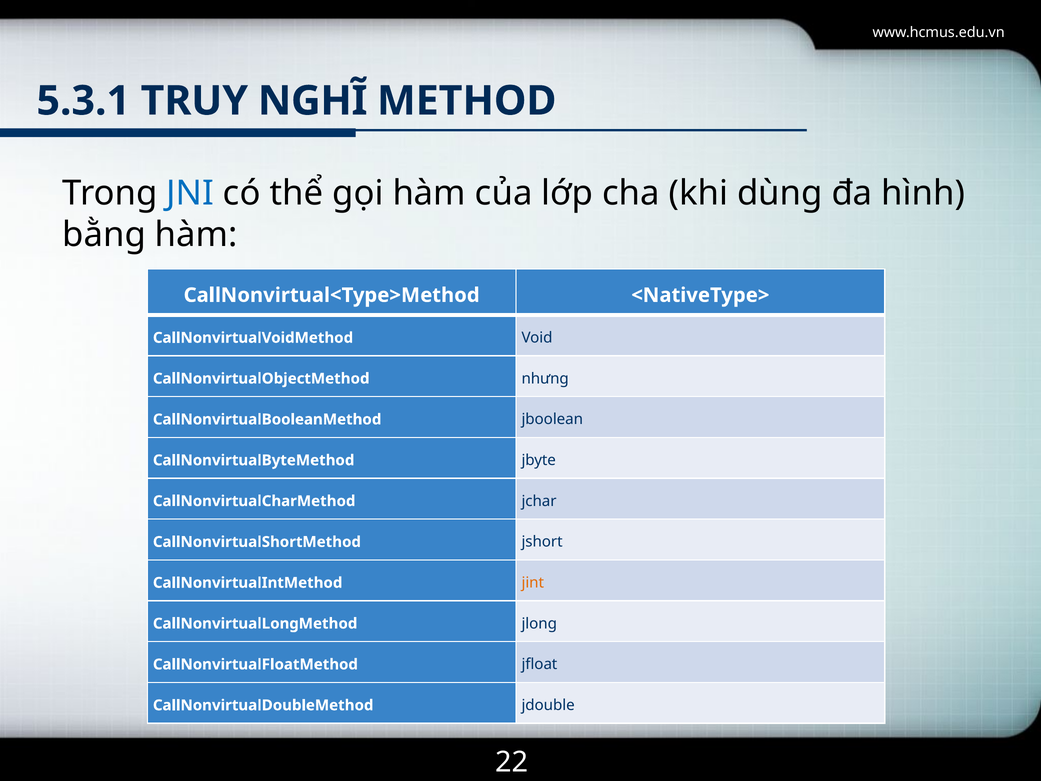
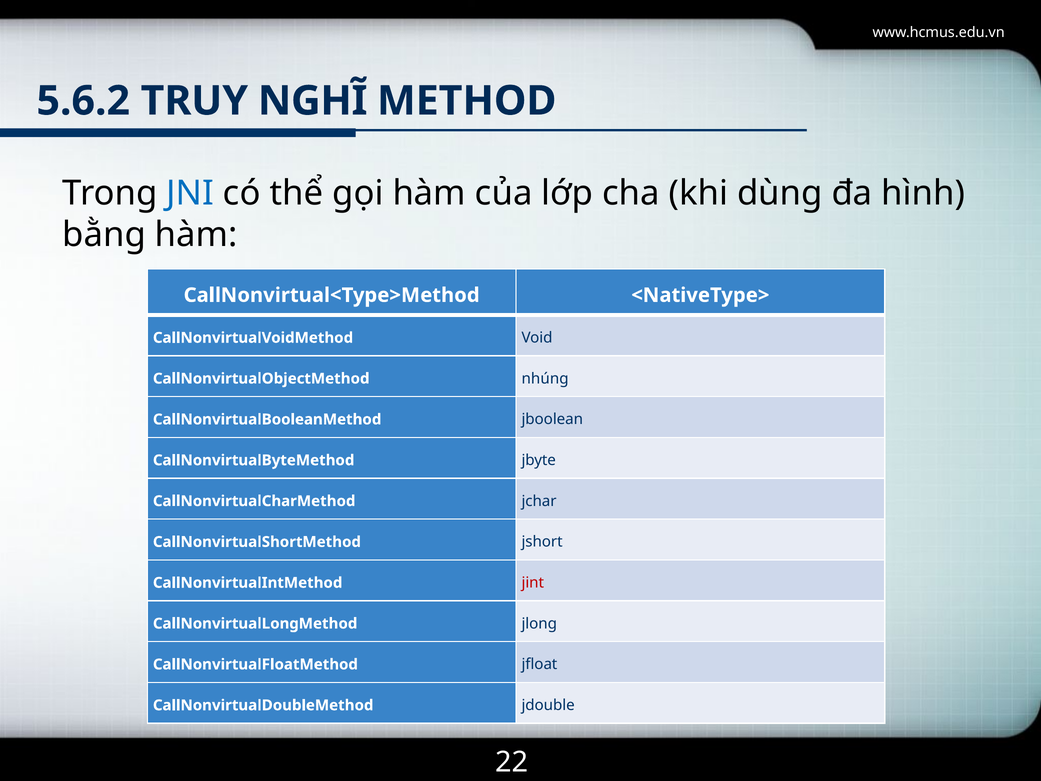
5.3.1: 5.3.1 -> 5.6.2 (83, 101)
nhưng: nhưng -> nhúng (545, 378)
jint colour: orange -> red (533, 583)
